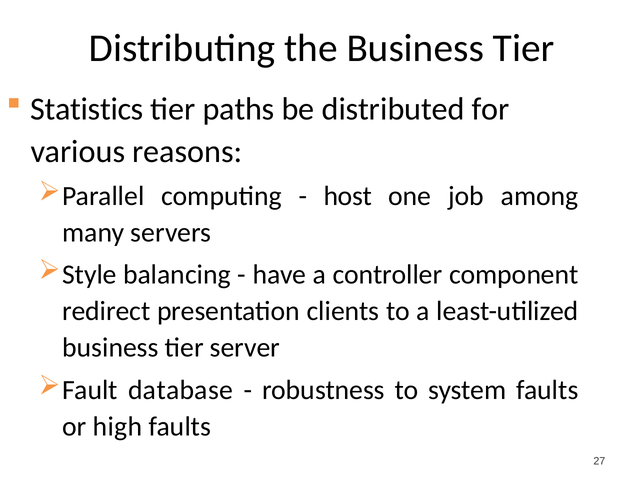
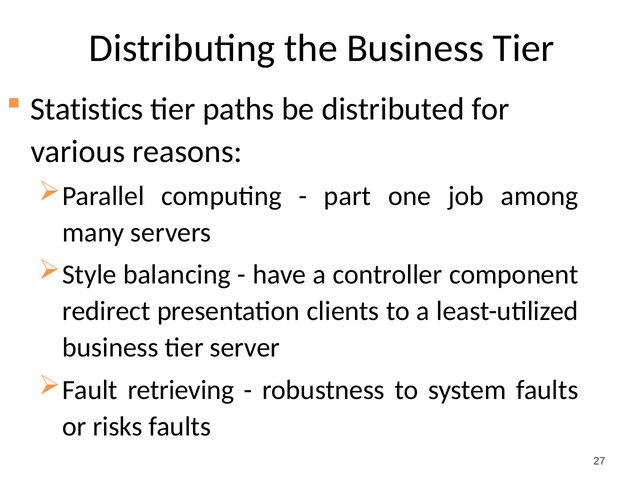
host: host -> part (348, 196)
database: database -> retrieving (181, 390)
high: high -> risks (118, 426)
